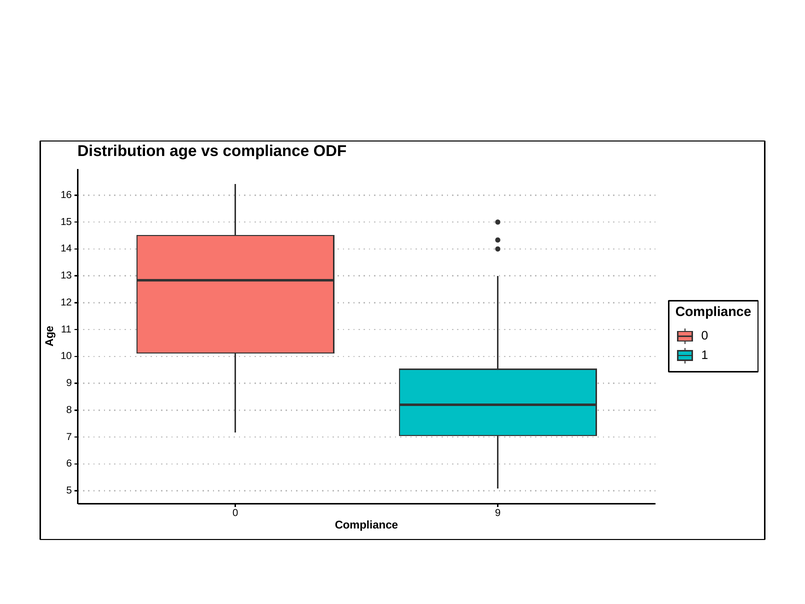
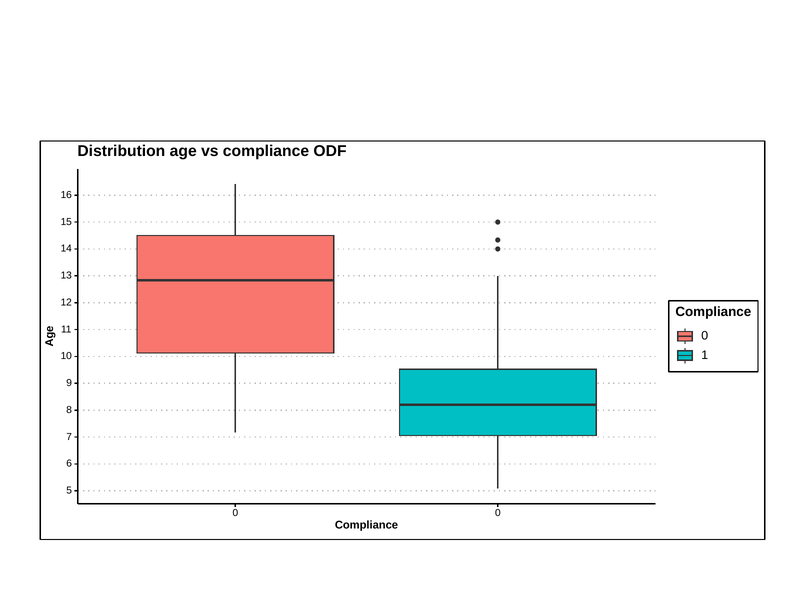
0 9: 9 -> 0 (498, 513)
